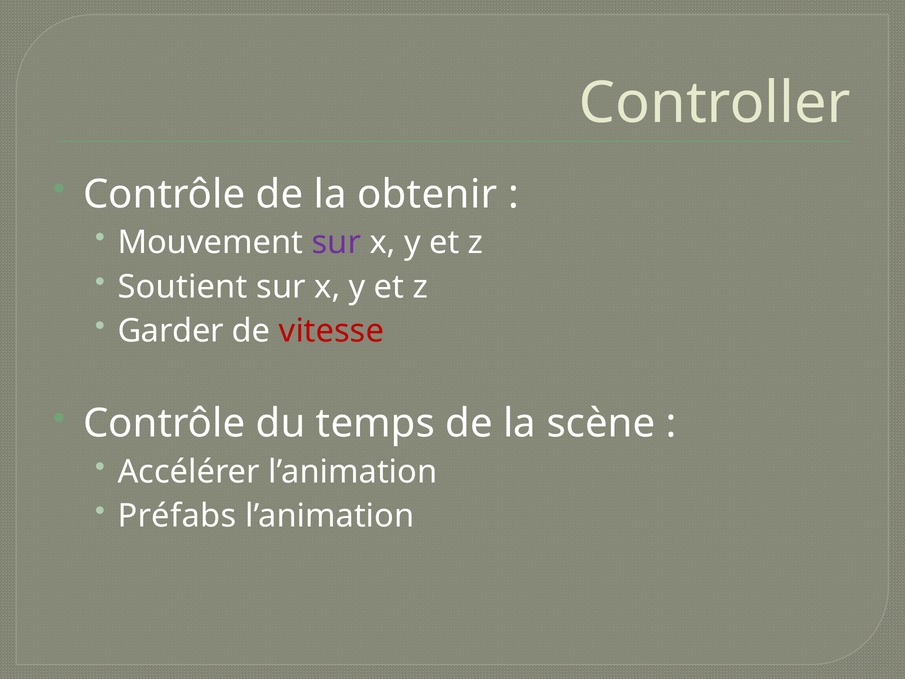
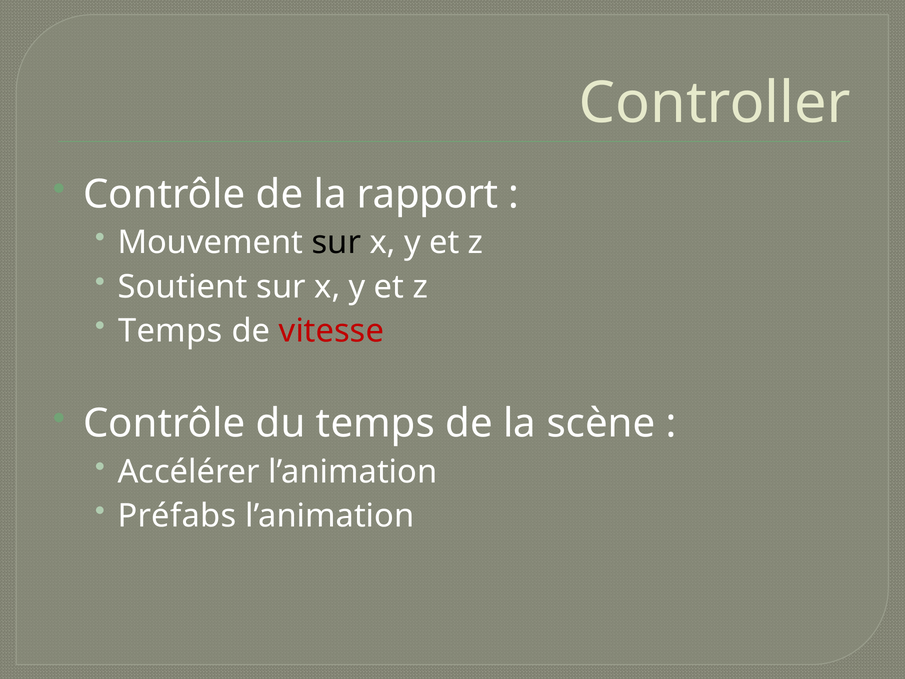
obtenir: obtenir -> rapport (428, 194)
sur colour: purple -> black (336, 243)
Garder: Garder -> Temps (170, 331)
